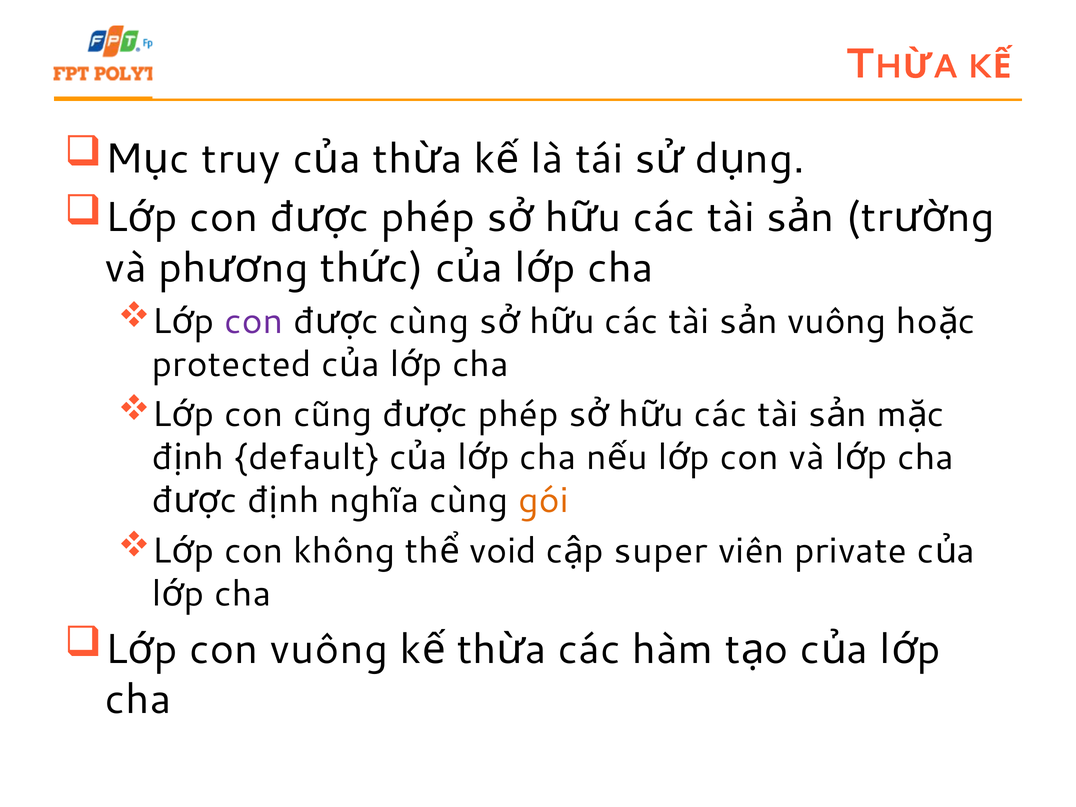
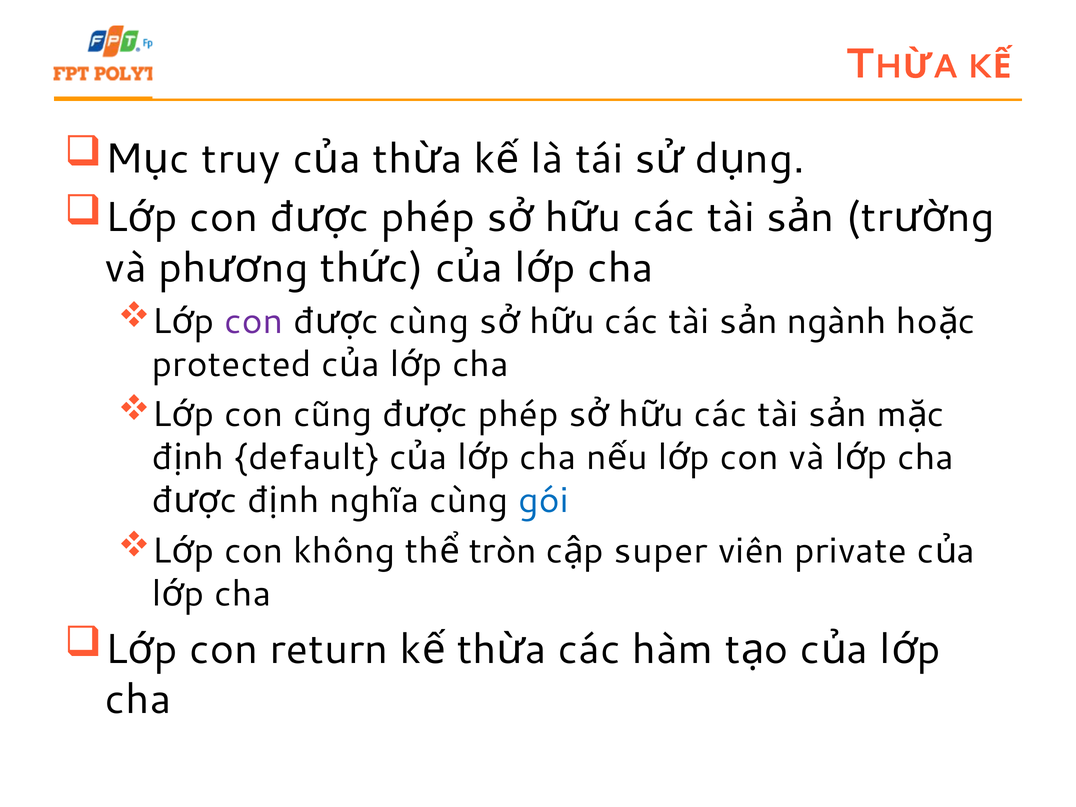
vuông: vuông -> ngành (837, 321)
gói colour: orange -> blue (544, 501)
void: void -> tròn (503, 551)
con vuông: vuông -> return (329, 649)
